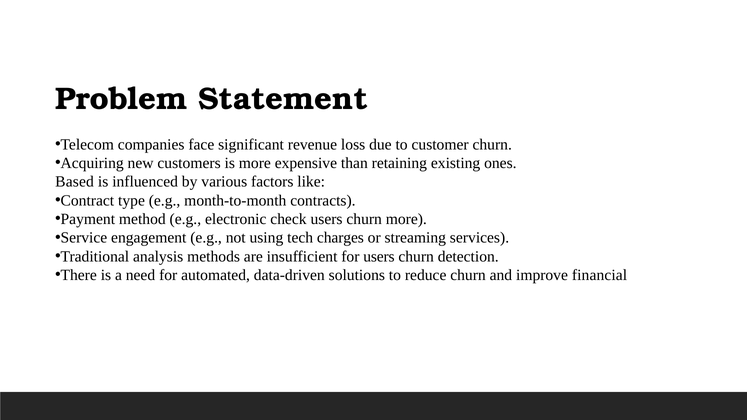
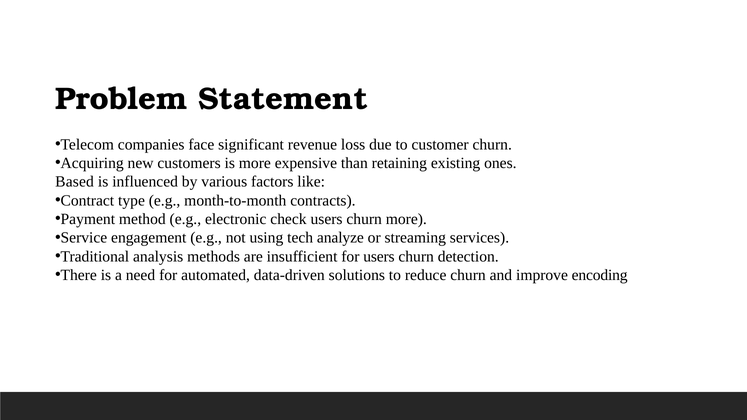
charges: charges -> analyze (340, 238)
financial: financial -> encoding (600, 275)
